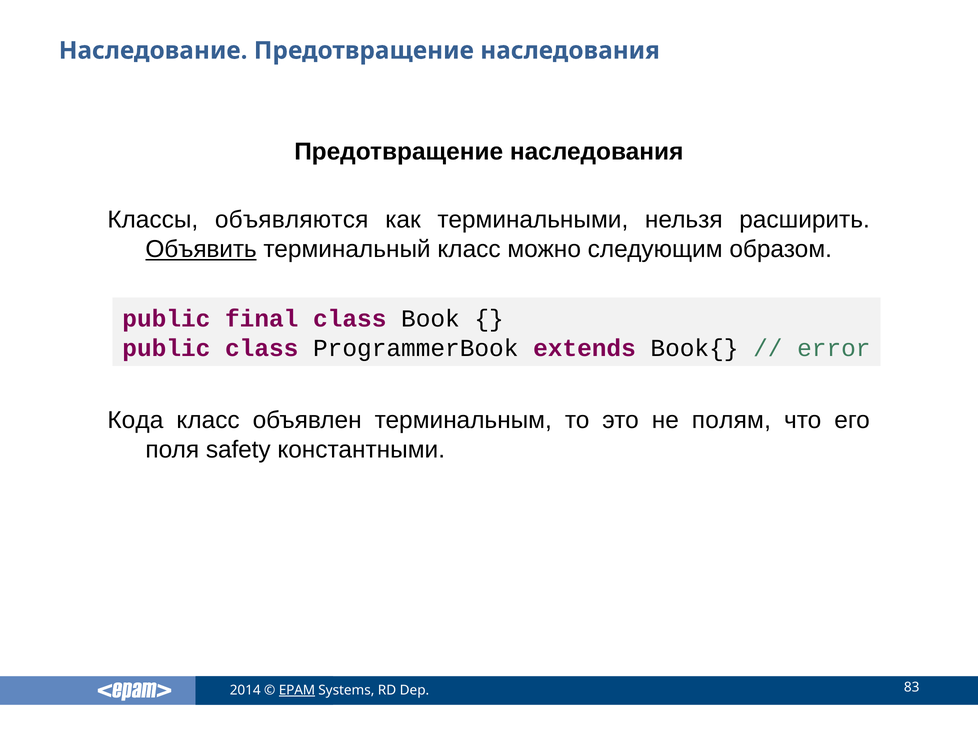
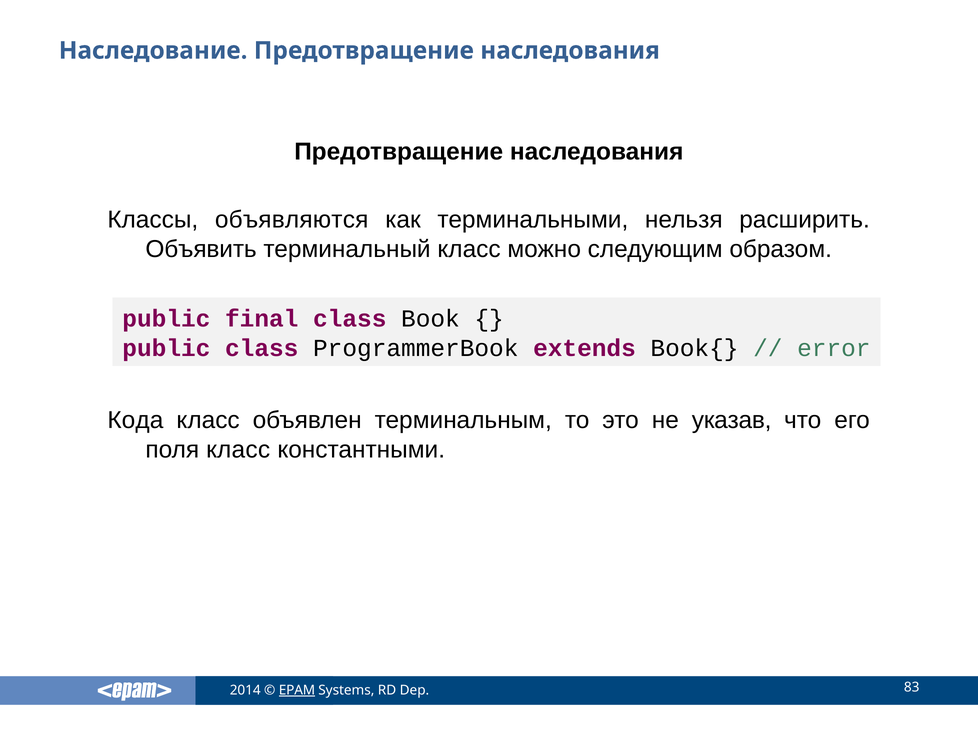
Объявить underline: present -> none (201, 249)
полям: полям -> указав (732, 421)
поля safety: safety -> класс (238, 450)
